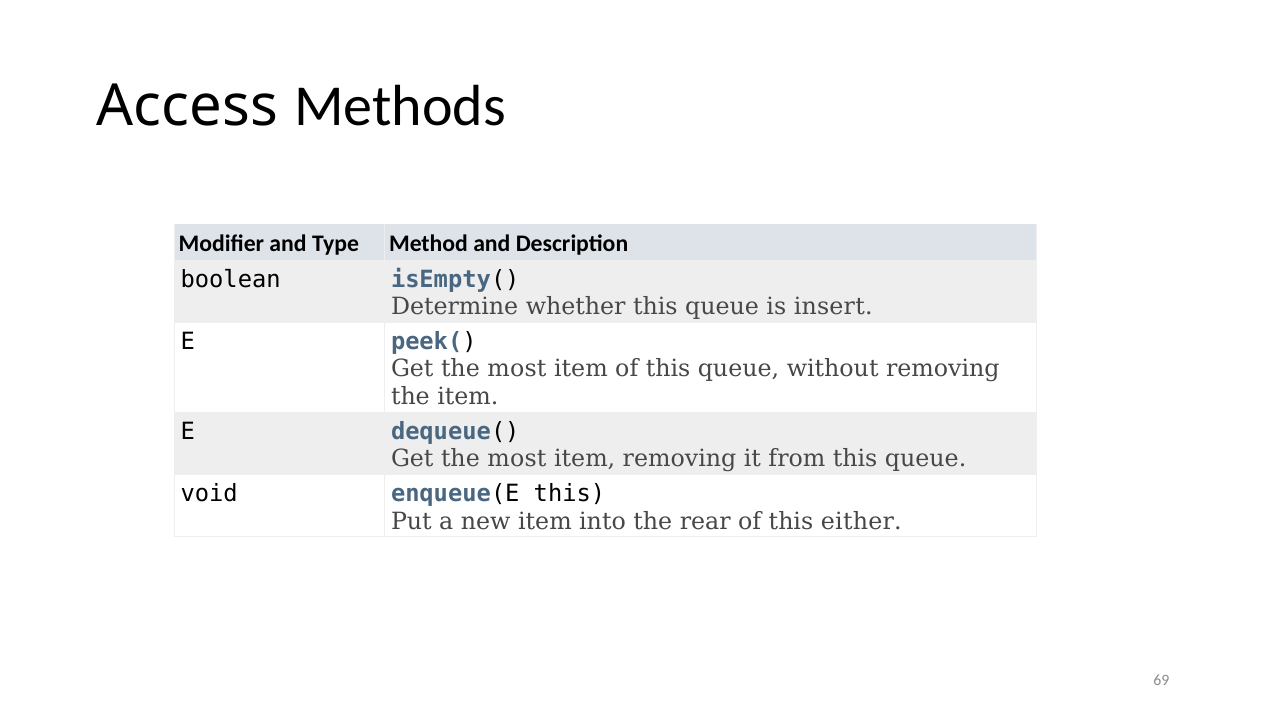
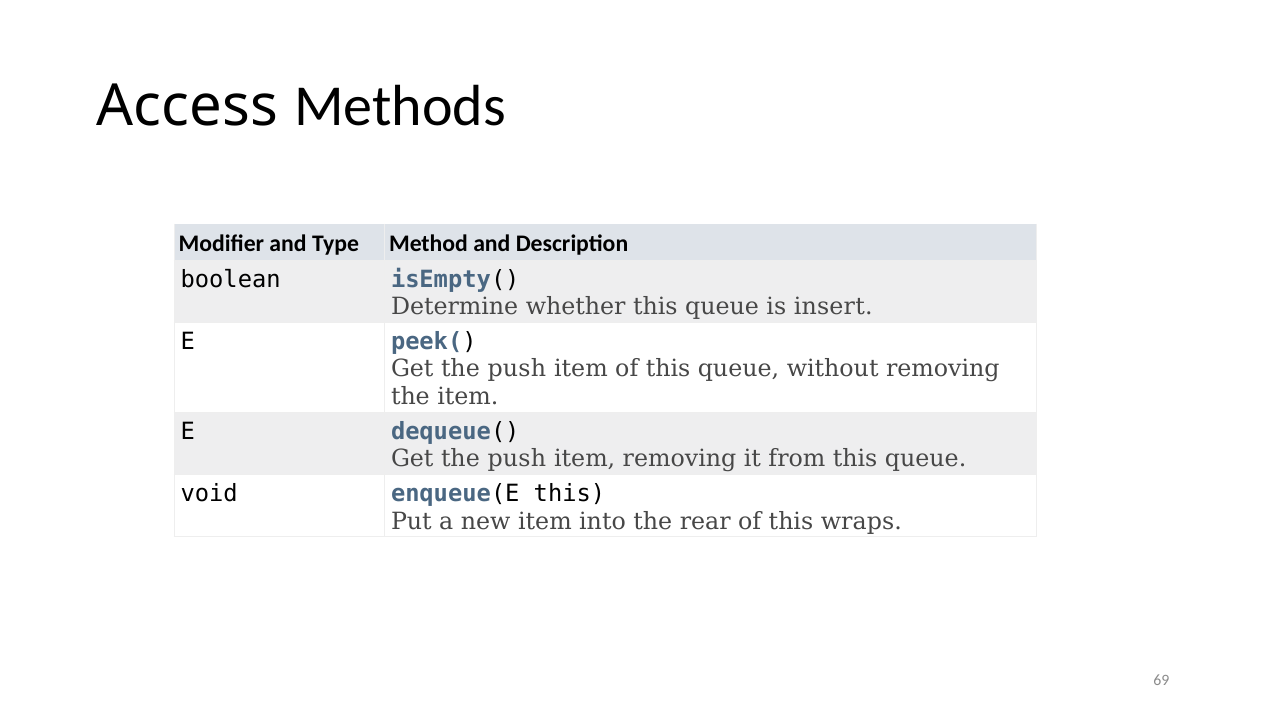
most: most -> push (517, 369)
most: most -> push (517, 459)
either: either -> wraps (861, 521)
